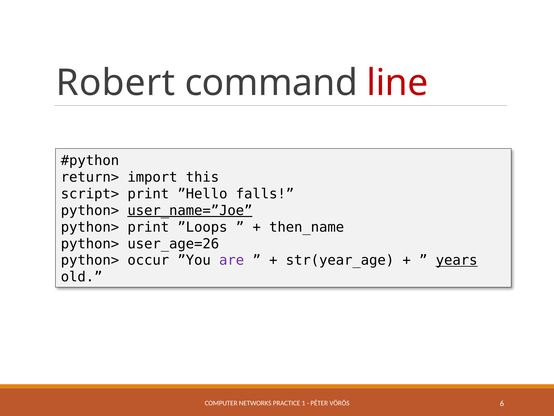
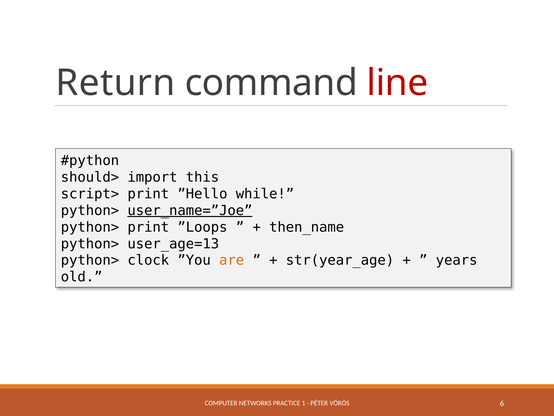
Robert: Robert -> Return (115, 83)
return>: return> -> should> (90, 177)
falls: falls -> while (265, 194)
user_age=26: user_age=26 -> user_age=13 (173, 243)
occur: occur -> clock (148, 260)
are colour: purple -> orange (232, 260)
years underline: present -> none (457, 260)
